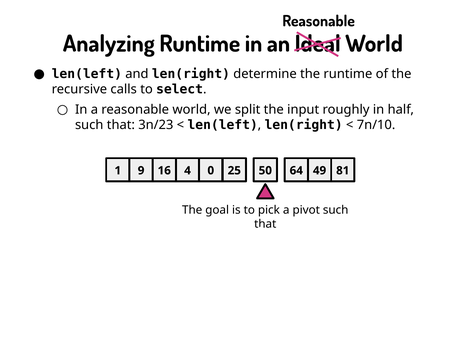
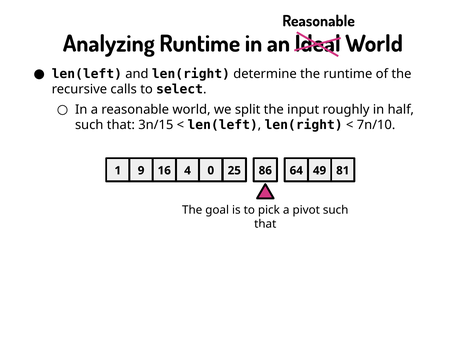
3n/23: 3n/23 -> 3n/15 (156, 125)
50: 50 -> 86 (265, 171)
